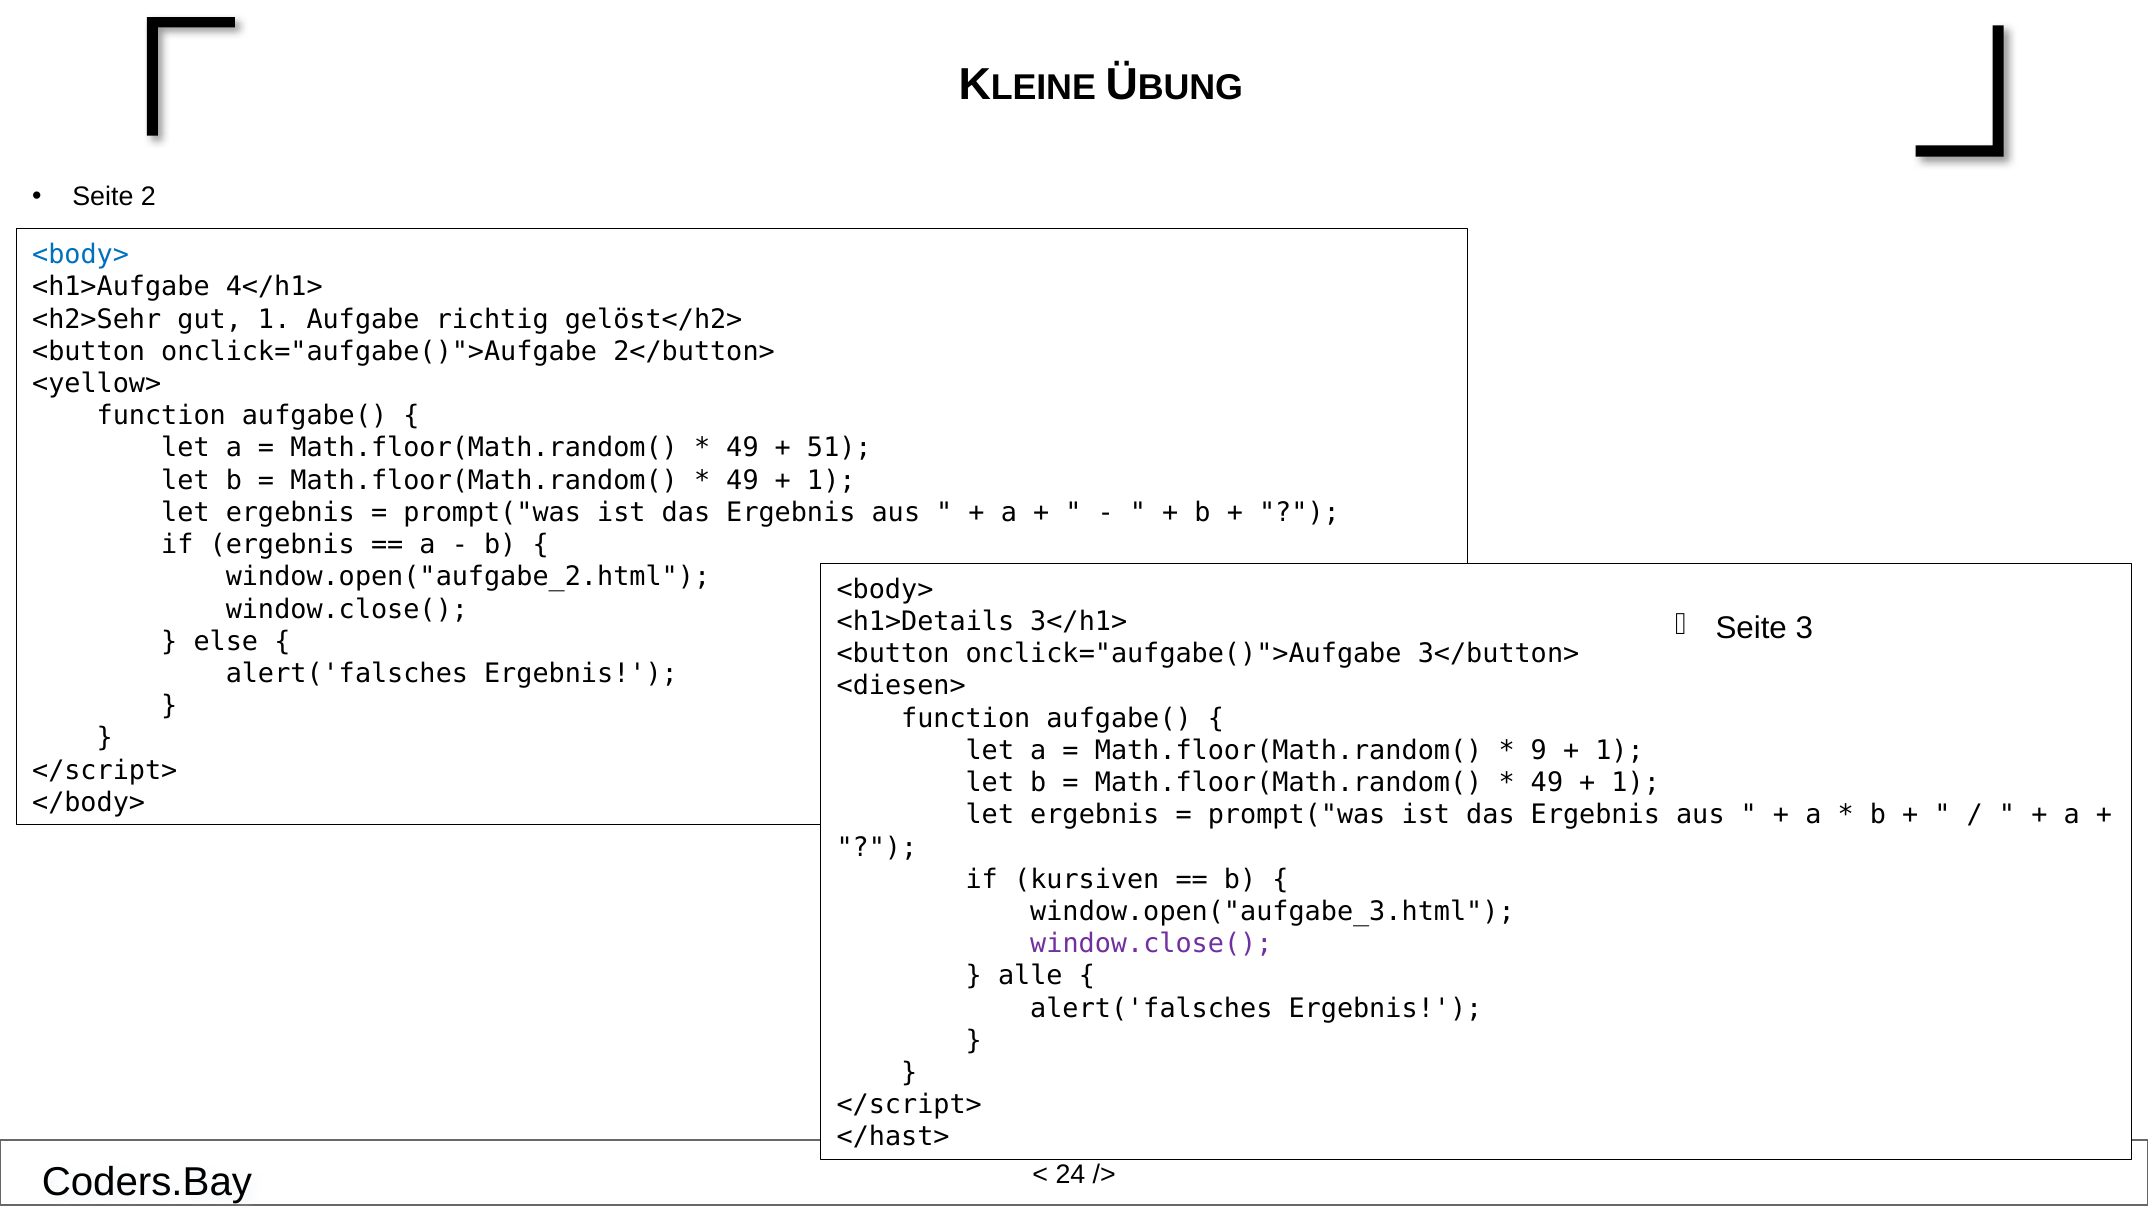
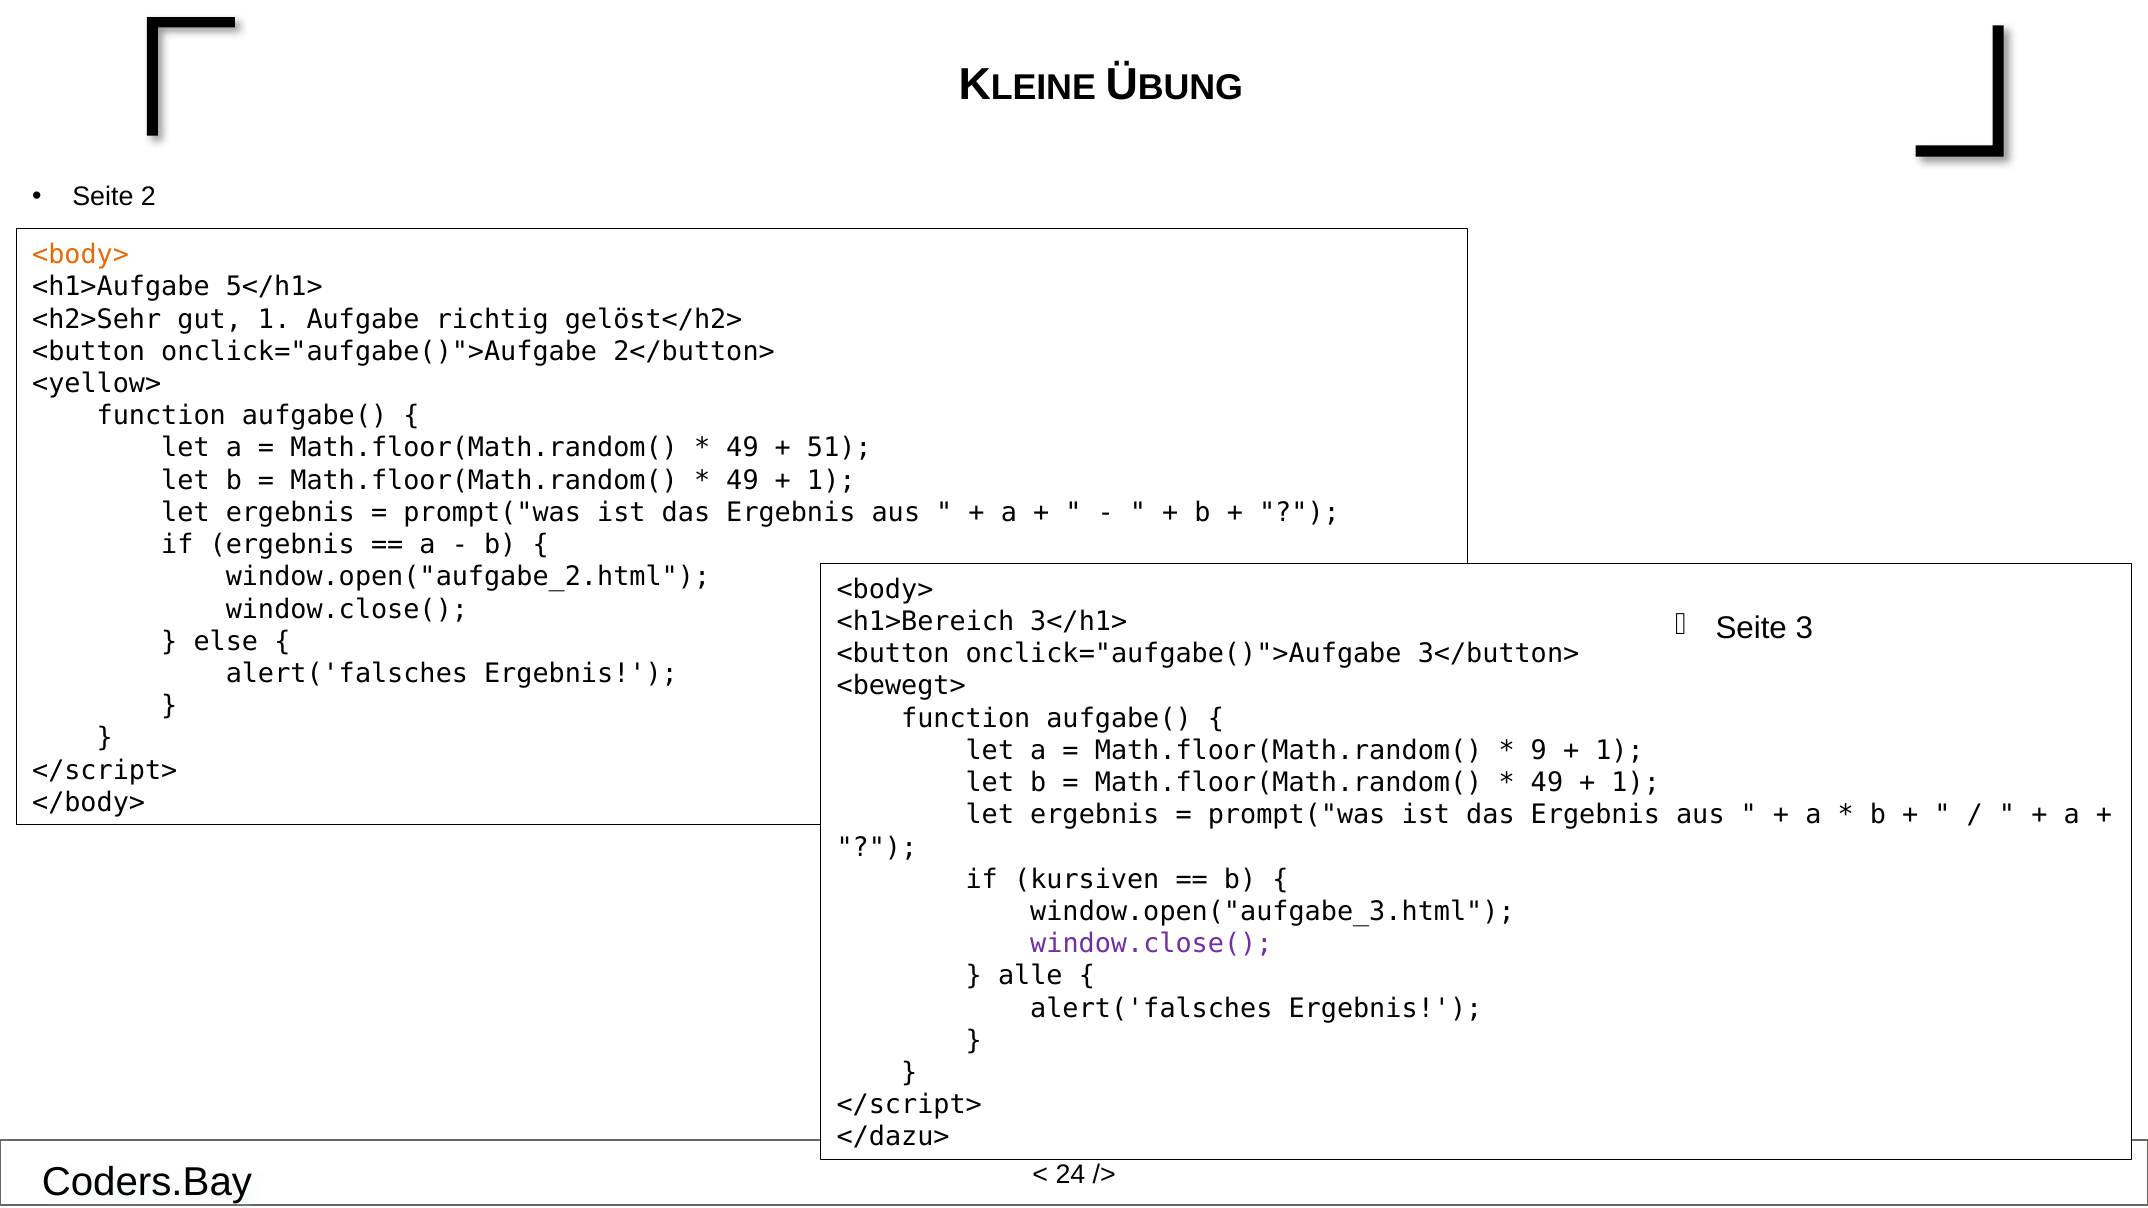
<body> colour: blue -> orange (81, 255)
4</h1>: 4</h1> -> 5</h1> (274, 287)
<h1>Details: <h1>Details -> <h1>Bereich (925, 622)
<diesen>: <diesen> -> <bewegt> (901, 686)
</hast>: </hast> -> </dazu> (893, 1137)
